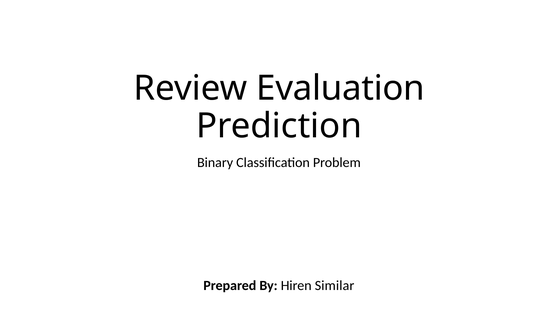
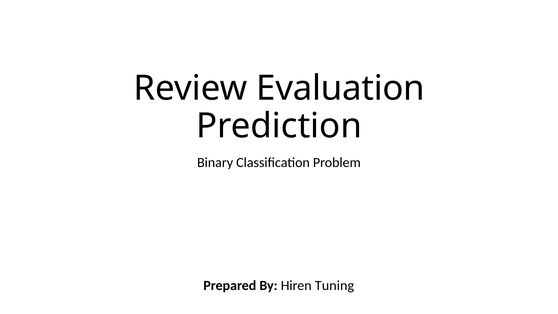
Similar: Similar -> Tuning (335, 286)
